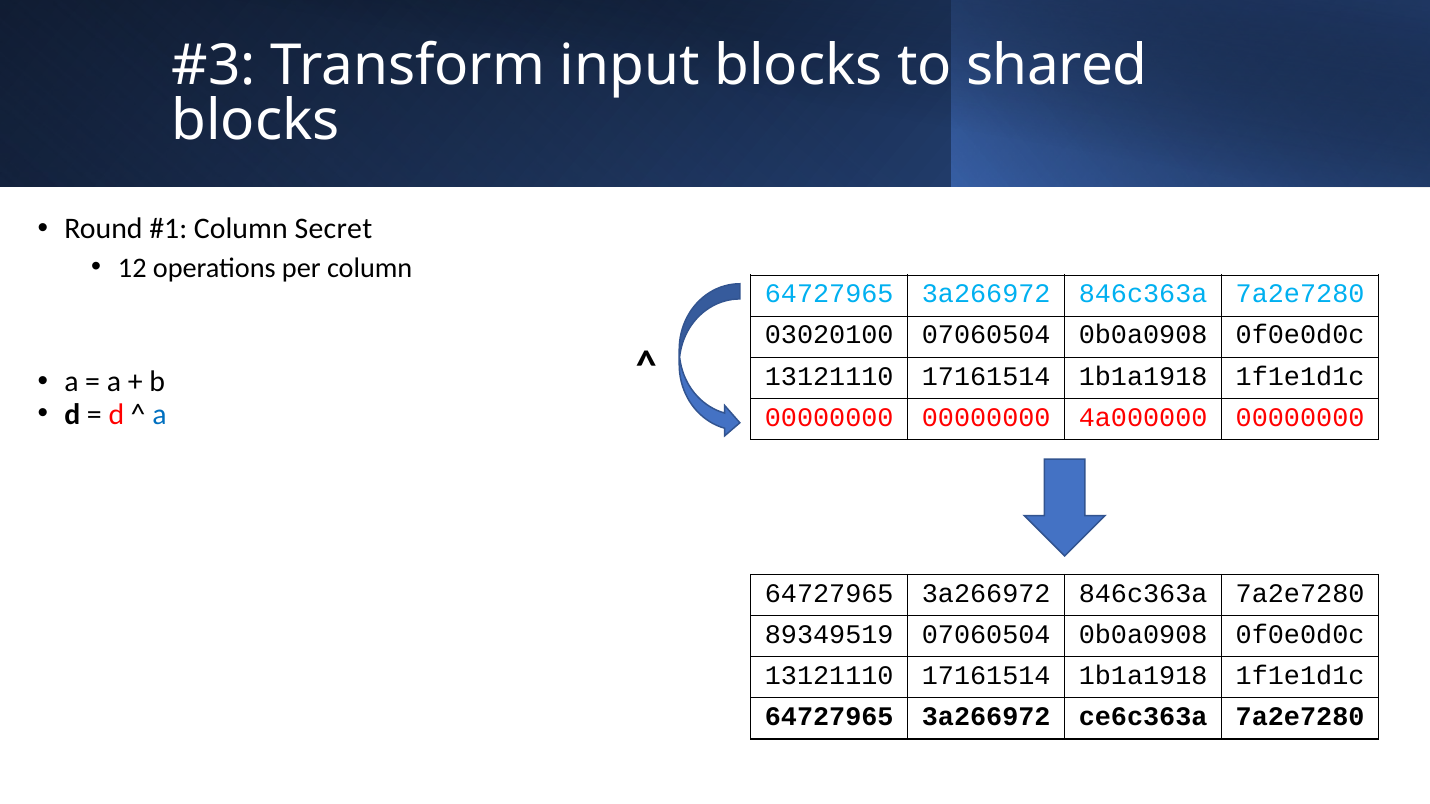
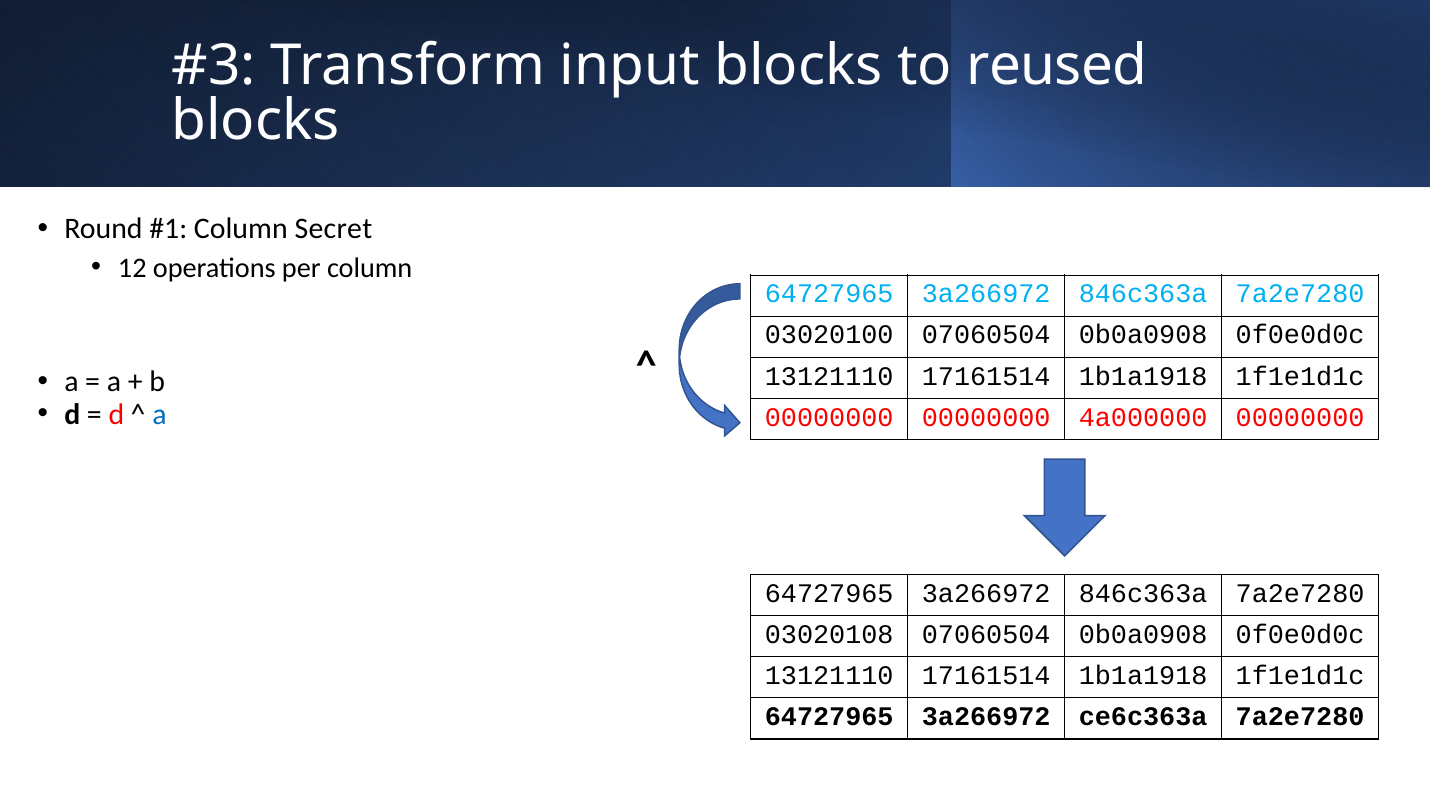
shared: shared -> reused (1057, 65)
89349519: 89349519 -> 03020108 (829, 635)
